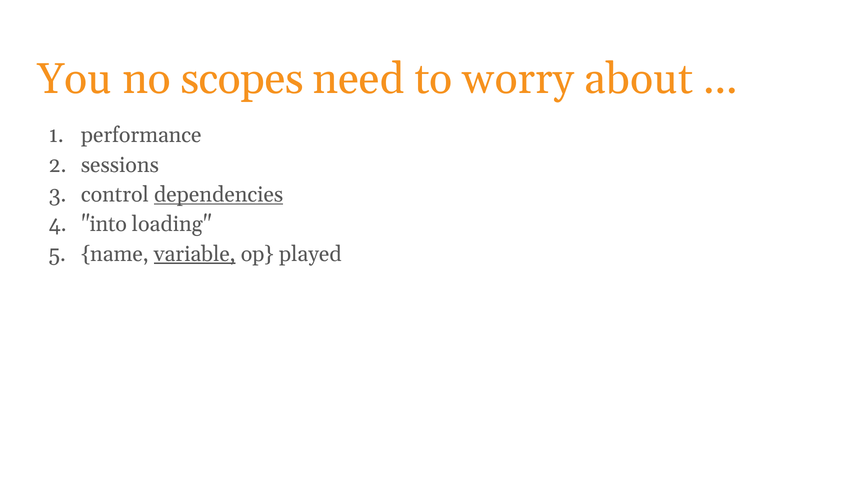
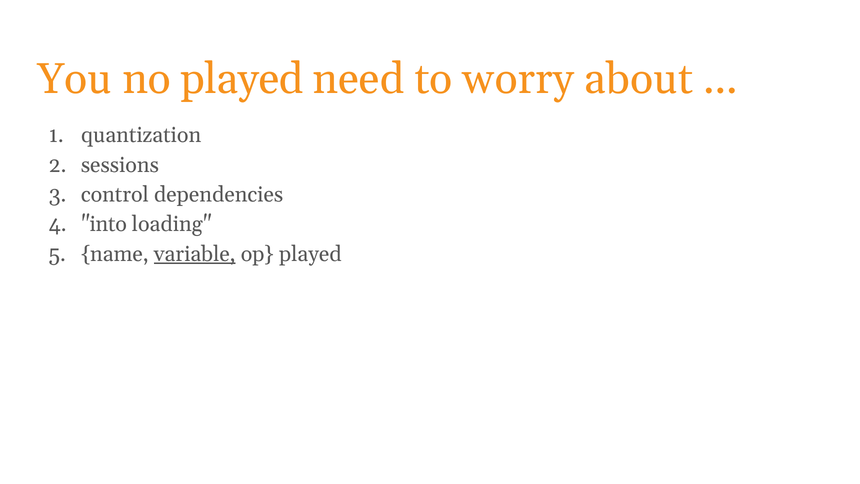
no scopes: scopes -> played (242, 79)
performance: performance -> quantization (141, 135)
dependencies underline: present -> none (219, 195)
